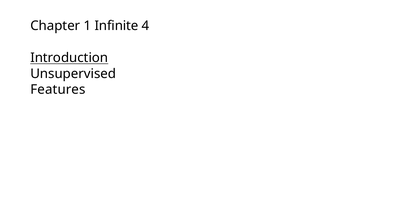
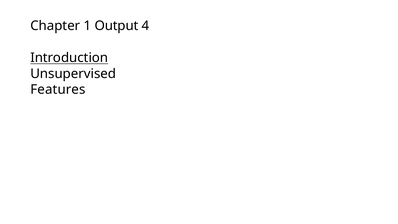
Infinite: Infinite -> Output (116, 26)
